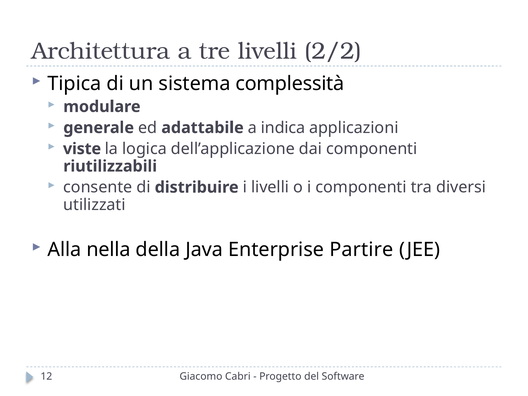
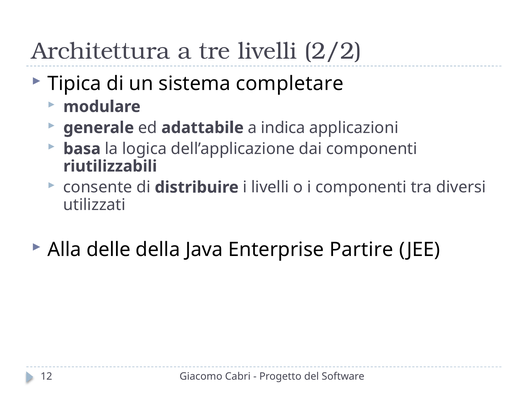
complessità: complessità -> completare (290, 84)
viste: viste -> basa (82, 149)
nella: nella -> delle (109, 250)
